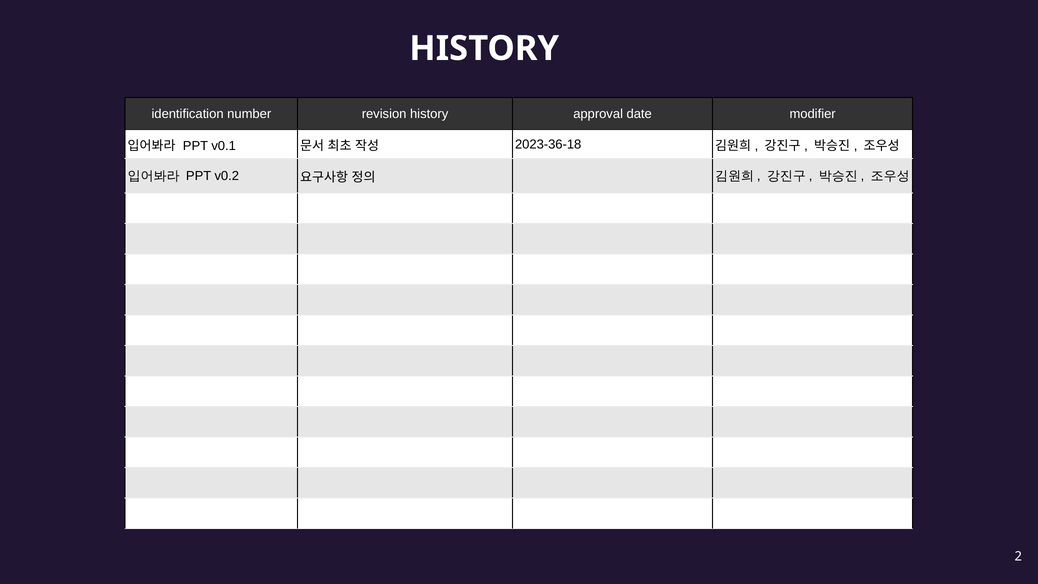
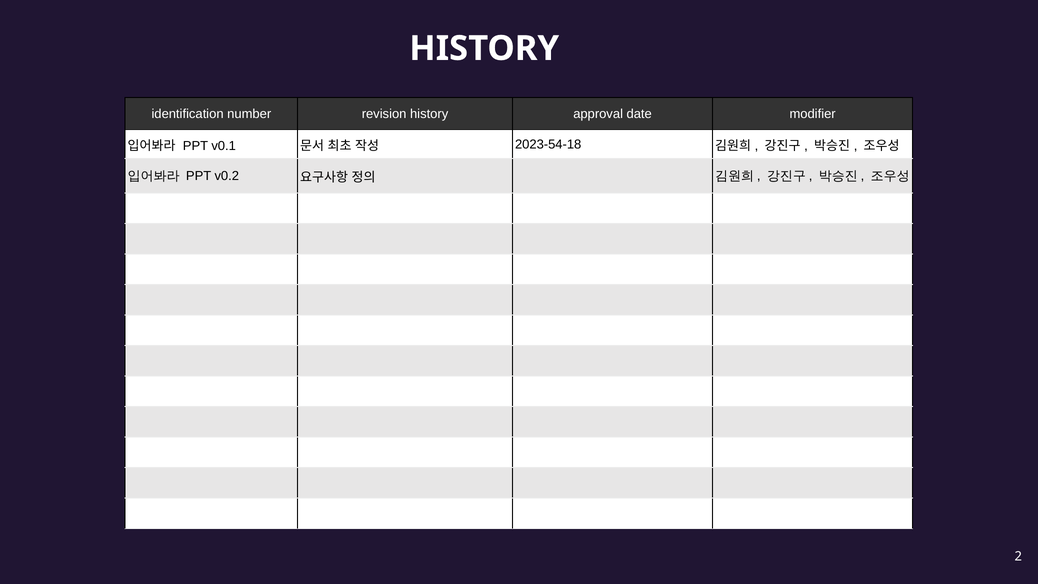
2023-36-18: 2023-36-18 -> 2023-54-18 (548, 145)
